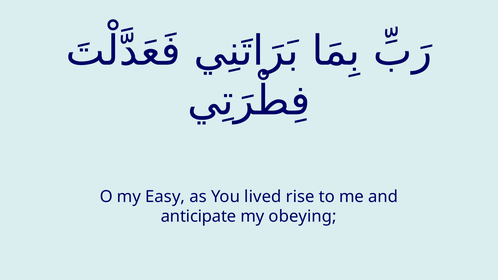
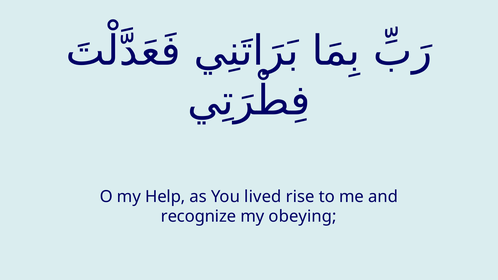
Easy: Easy -> Help (165, 197)
anticipate: anticipate -> recognize (199, 217)
